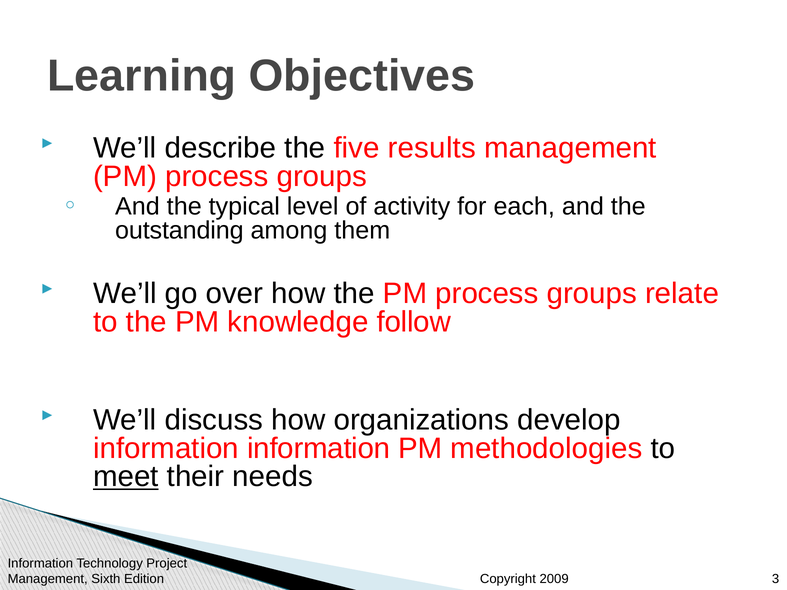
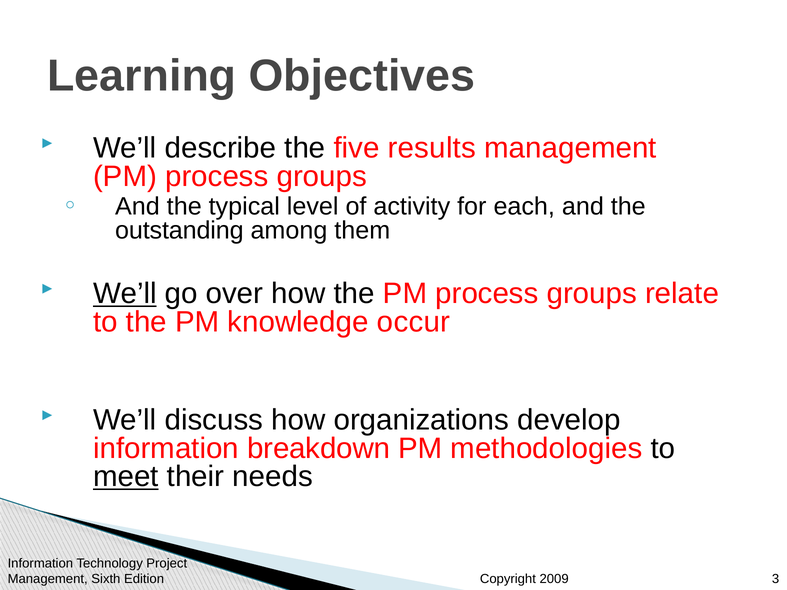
We’ll underline: none -> present (125, 294)
follow: follow -> occur (414, 322)
information information: information -> breakdown (319, 448)
